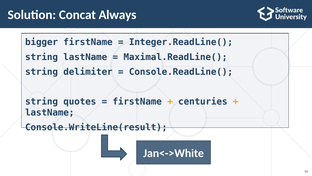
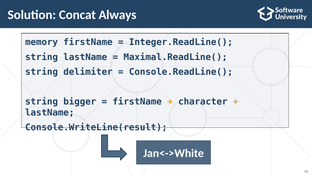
bigger: bigger -> memory (42, 42)
quotes: quotes -> bigger (80, 101)
centuries: centuries -> character (203, 101)
